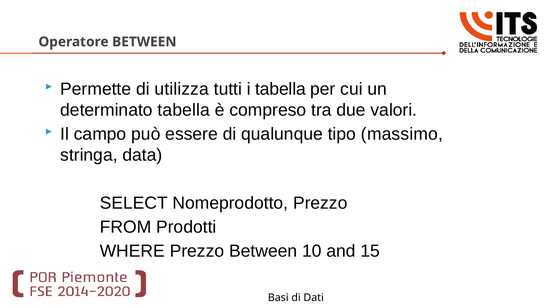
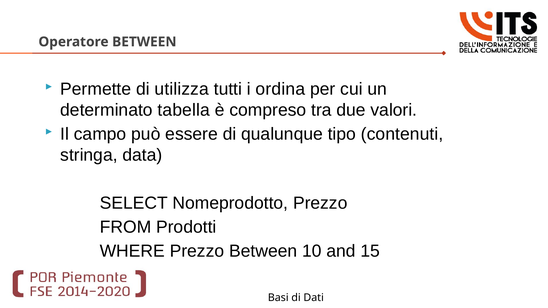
i tabella: tabella -> ordina (280, 89)
massimo: massimo -> contenuti (402, 134)
